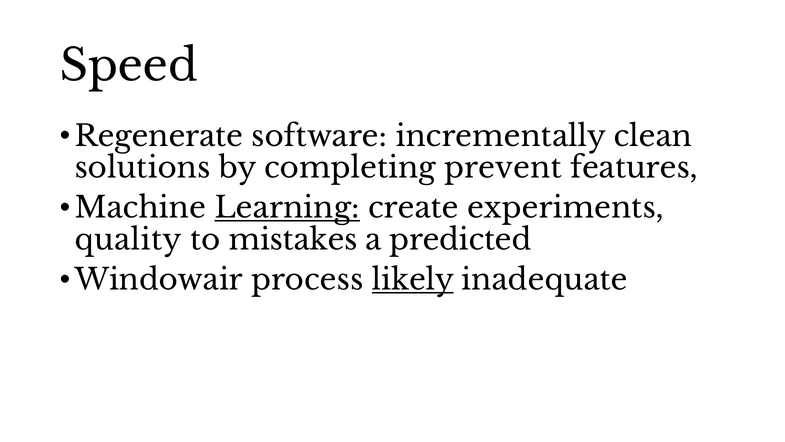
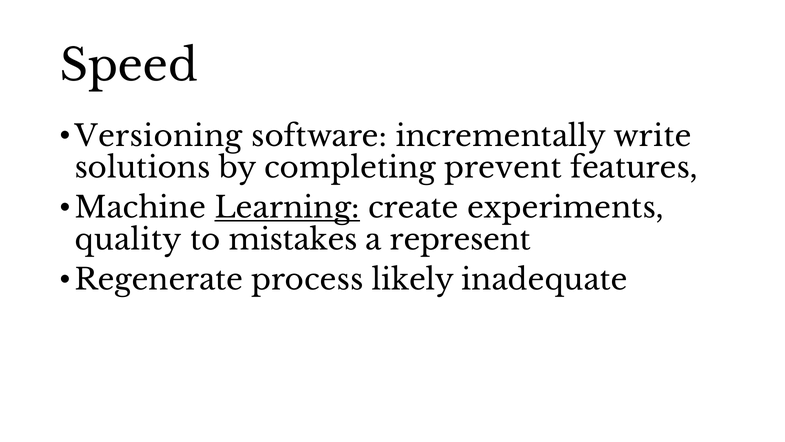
Regenerate: Regenerate -> Versioning (159, 136)
clean: clean -> write (653, 136)
predicted: predicted -> represent (460, 240)
Windowair: Windowair -> Regenerate (159, 280)
likely underline: present -> none (413, 280)
